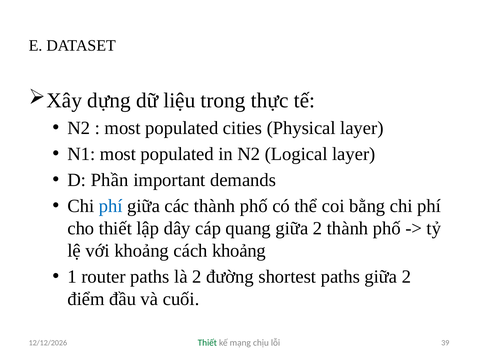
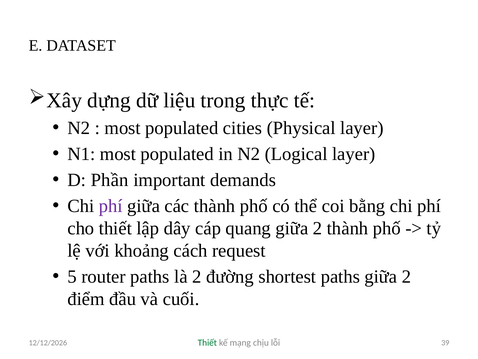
phí colour: blue -> purple (111, 206)
cách khoảng: khoảng -> request (239, 250)
1: 1 -> 5 (72, 276)
